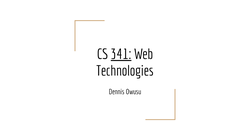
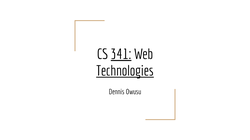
Technologies underline: none -> present (125, 71)
